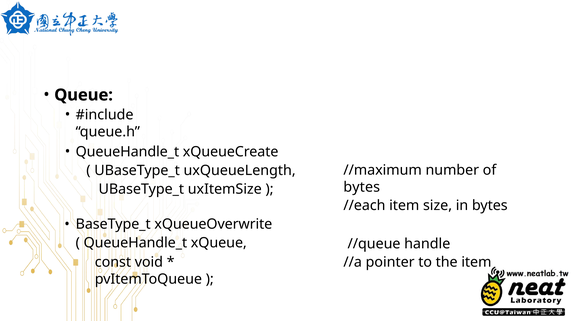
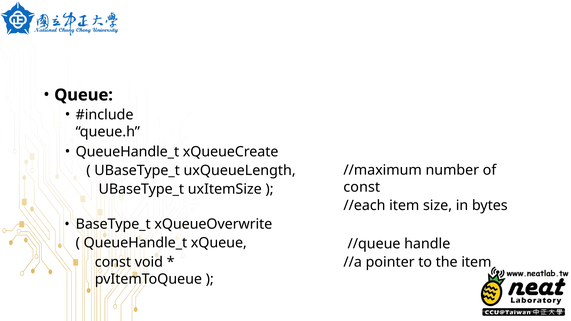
bytes: bytes -> const (362, 187)
